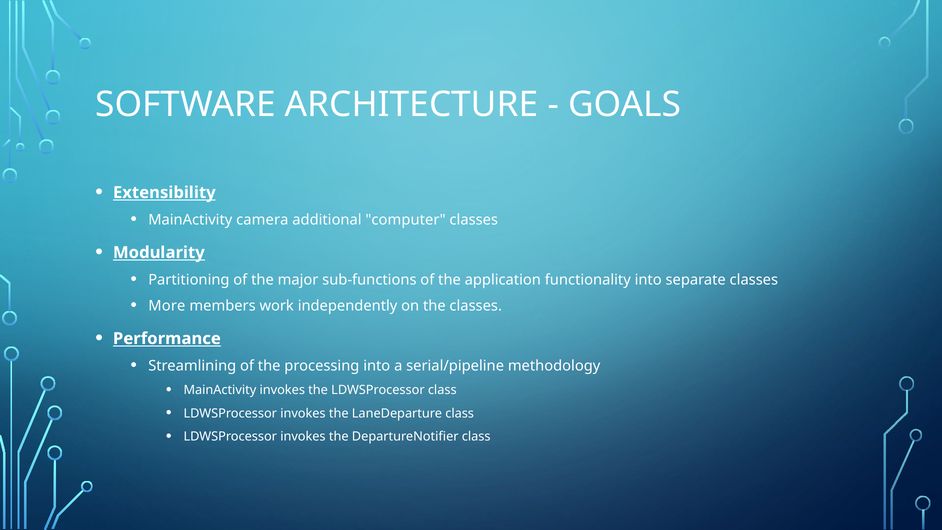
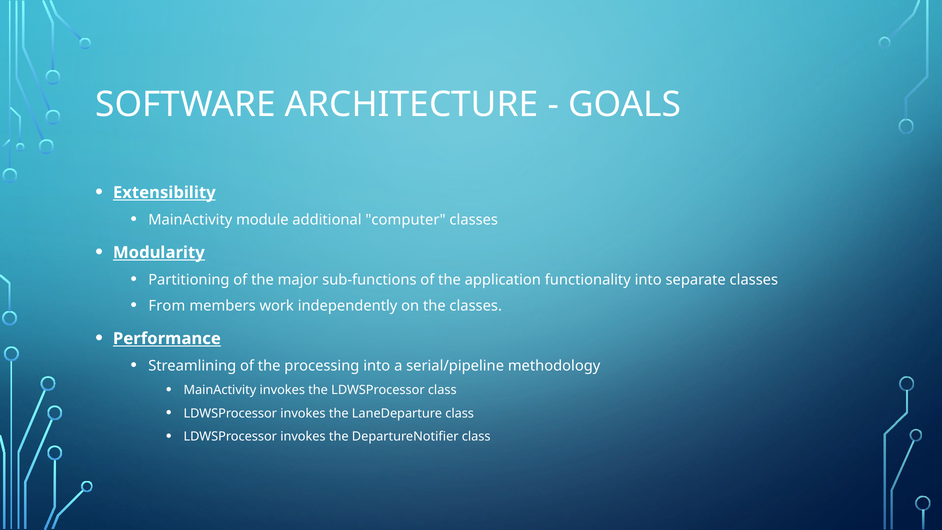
camera: camera -> module (262, 220)
More: More -> From (167, 306)
